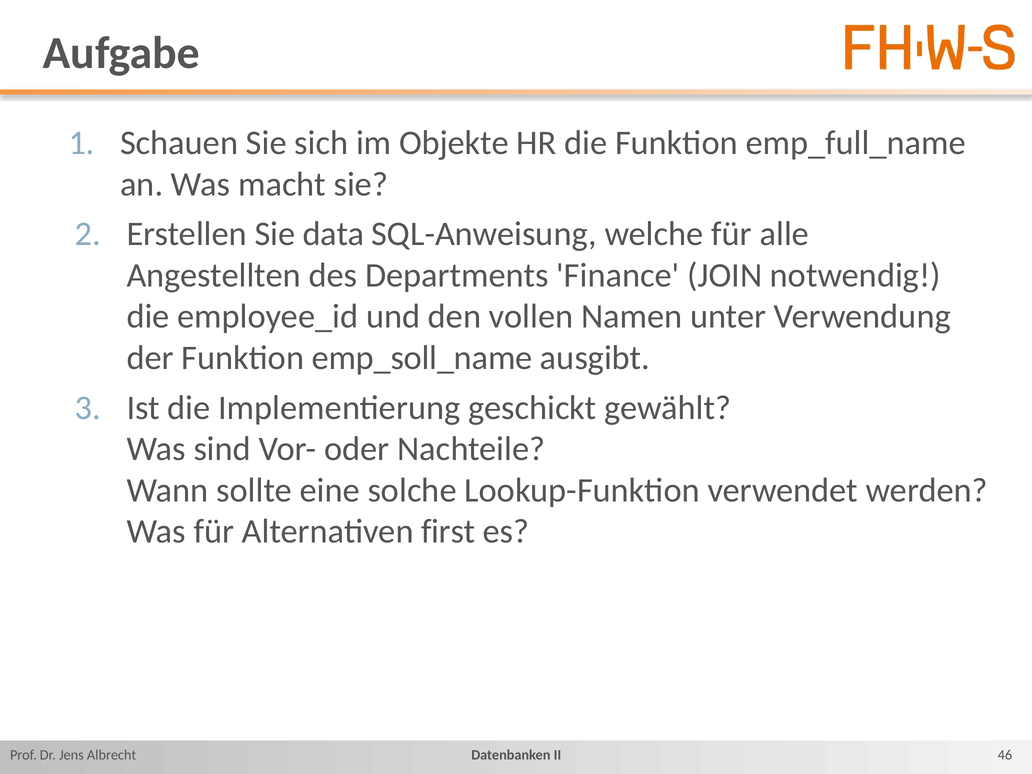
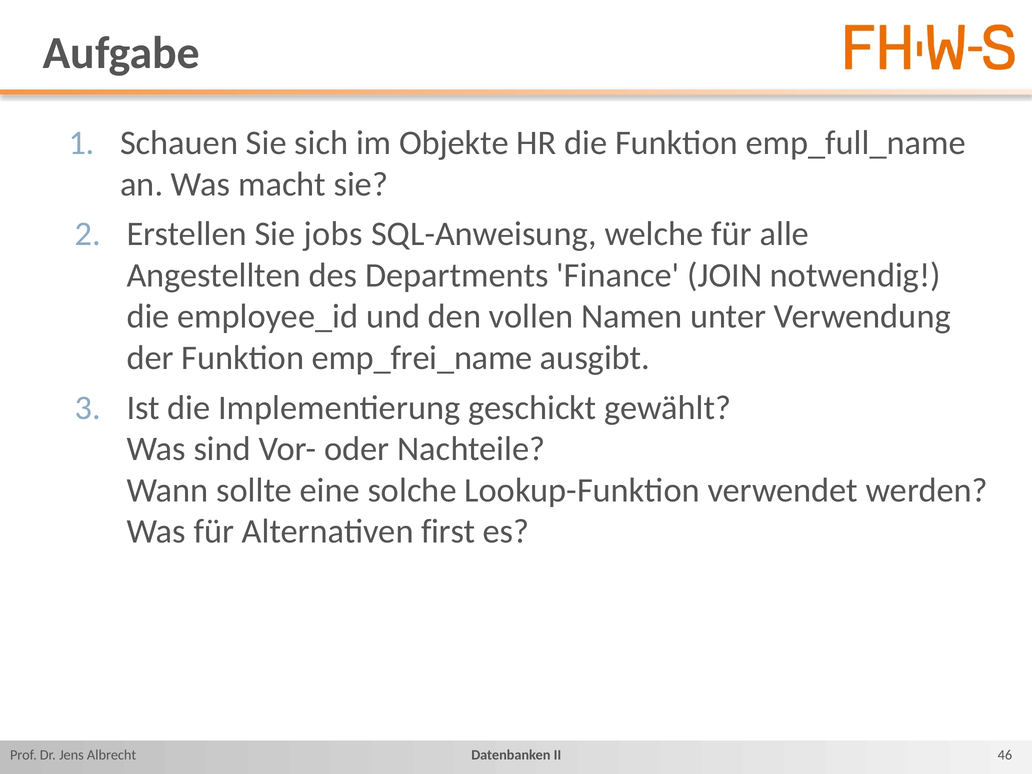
data: data -> jobs (333, 234)
emp_soll_name: emp_soll_name -> emp_frei_name (422, 358)
